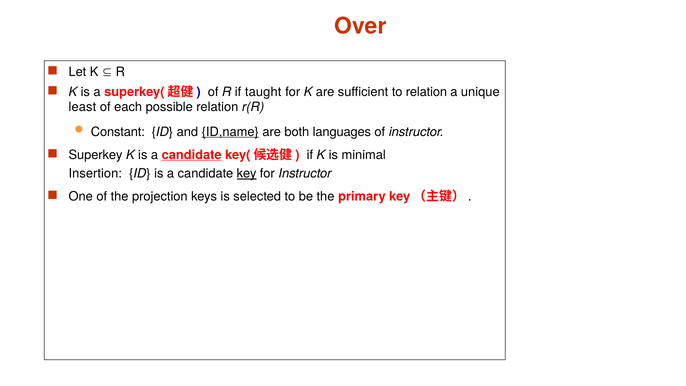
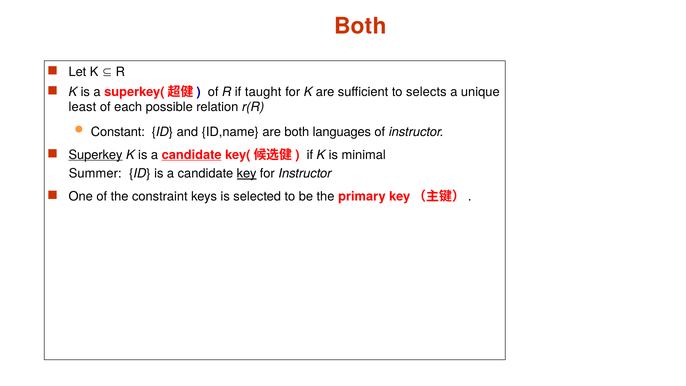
Over: Over -> Both (360, 26)
to relation: relation -> selects (426, 92)
ID,name underline: present -> none (230, 132)
Superkey underline: none -> present (96, 155)
Insertion: Insertion -> Summer (95, 173)
projection: projection -> constraint (160, 196)
